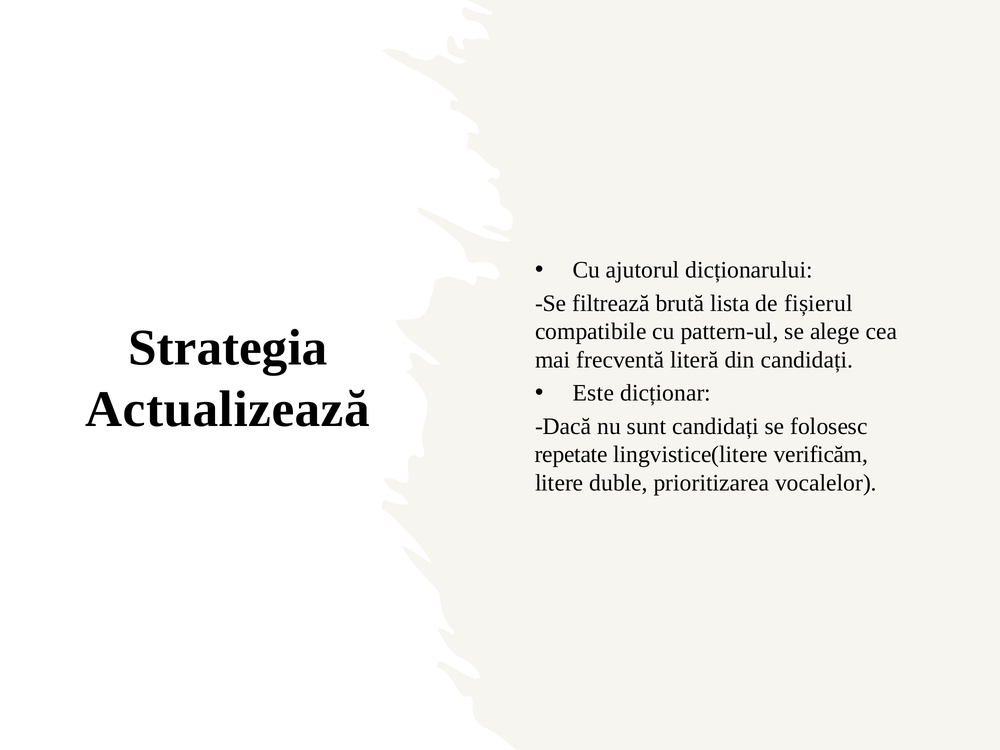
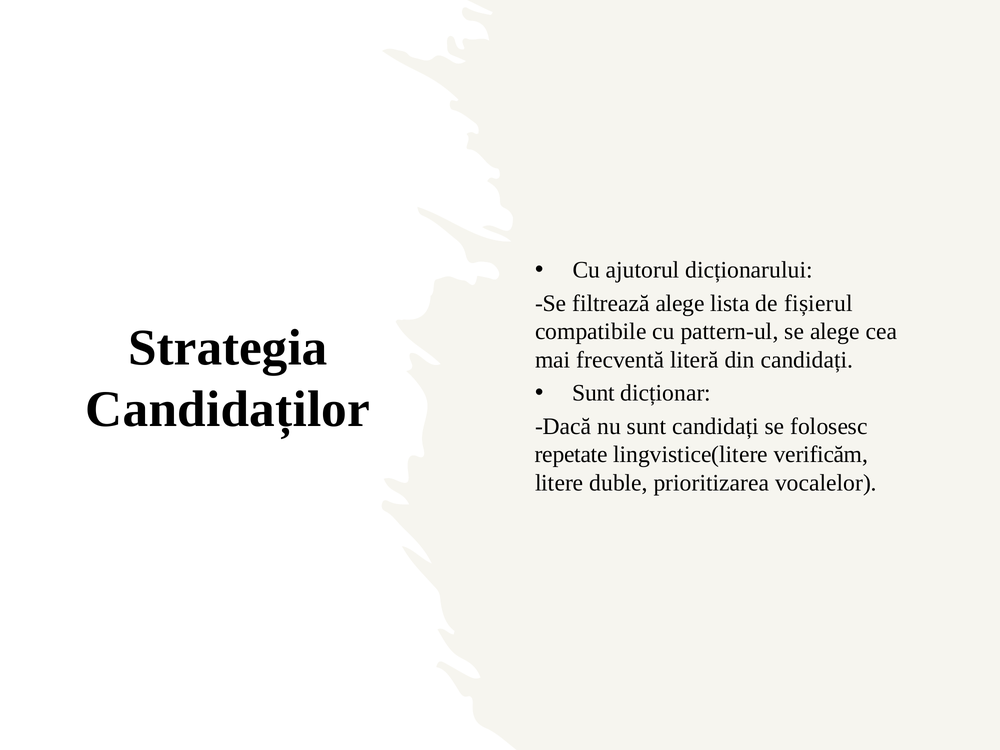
filtrează brută: brută -> alege (680, 303)
Este: Este -> Sunt (594, 393)
Actualizează: Actualizează -> Candidaților (228, 409)
